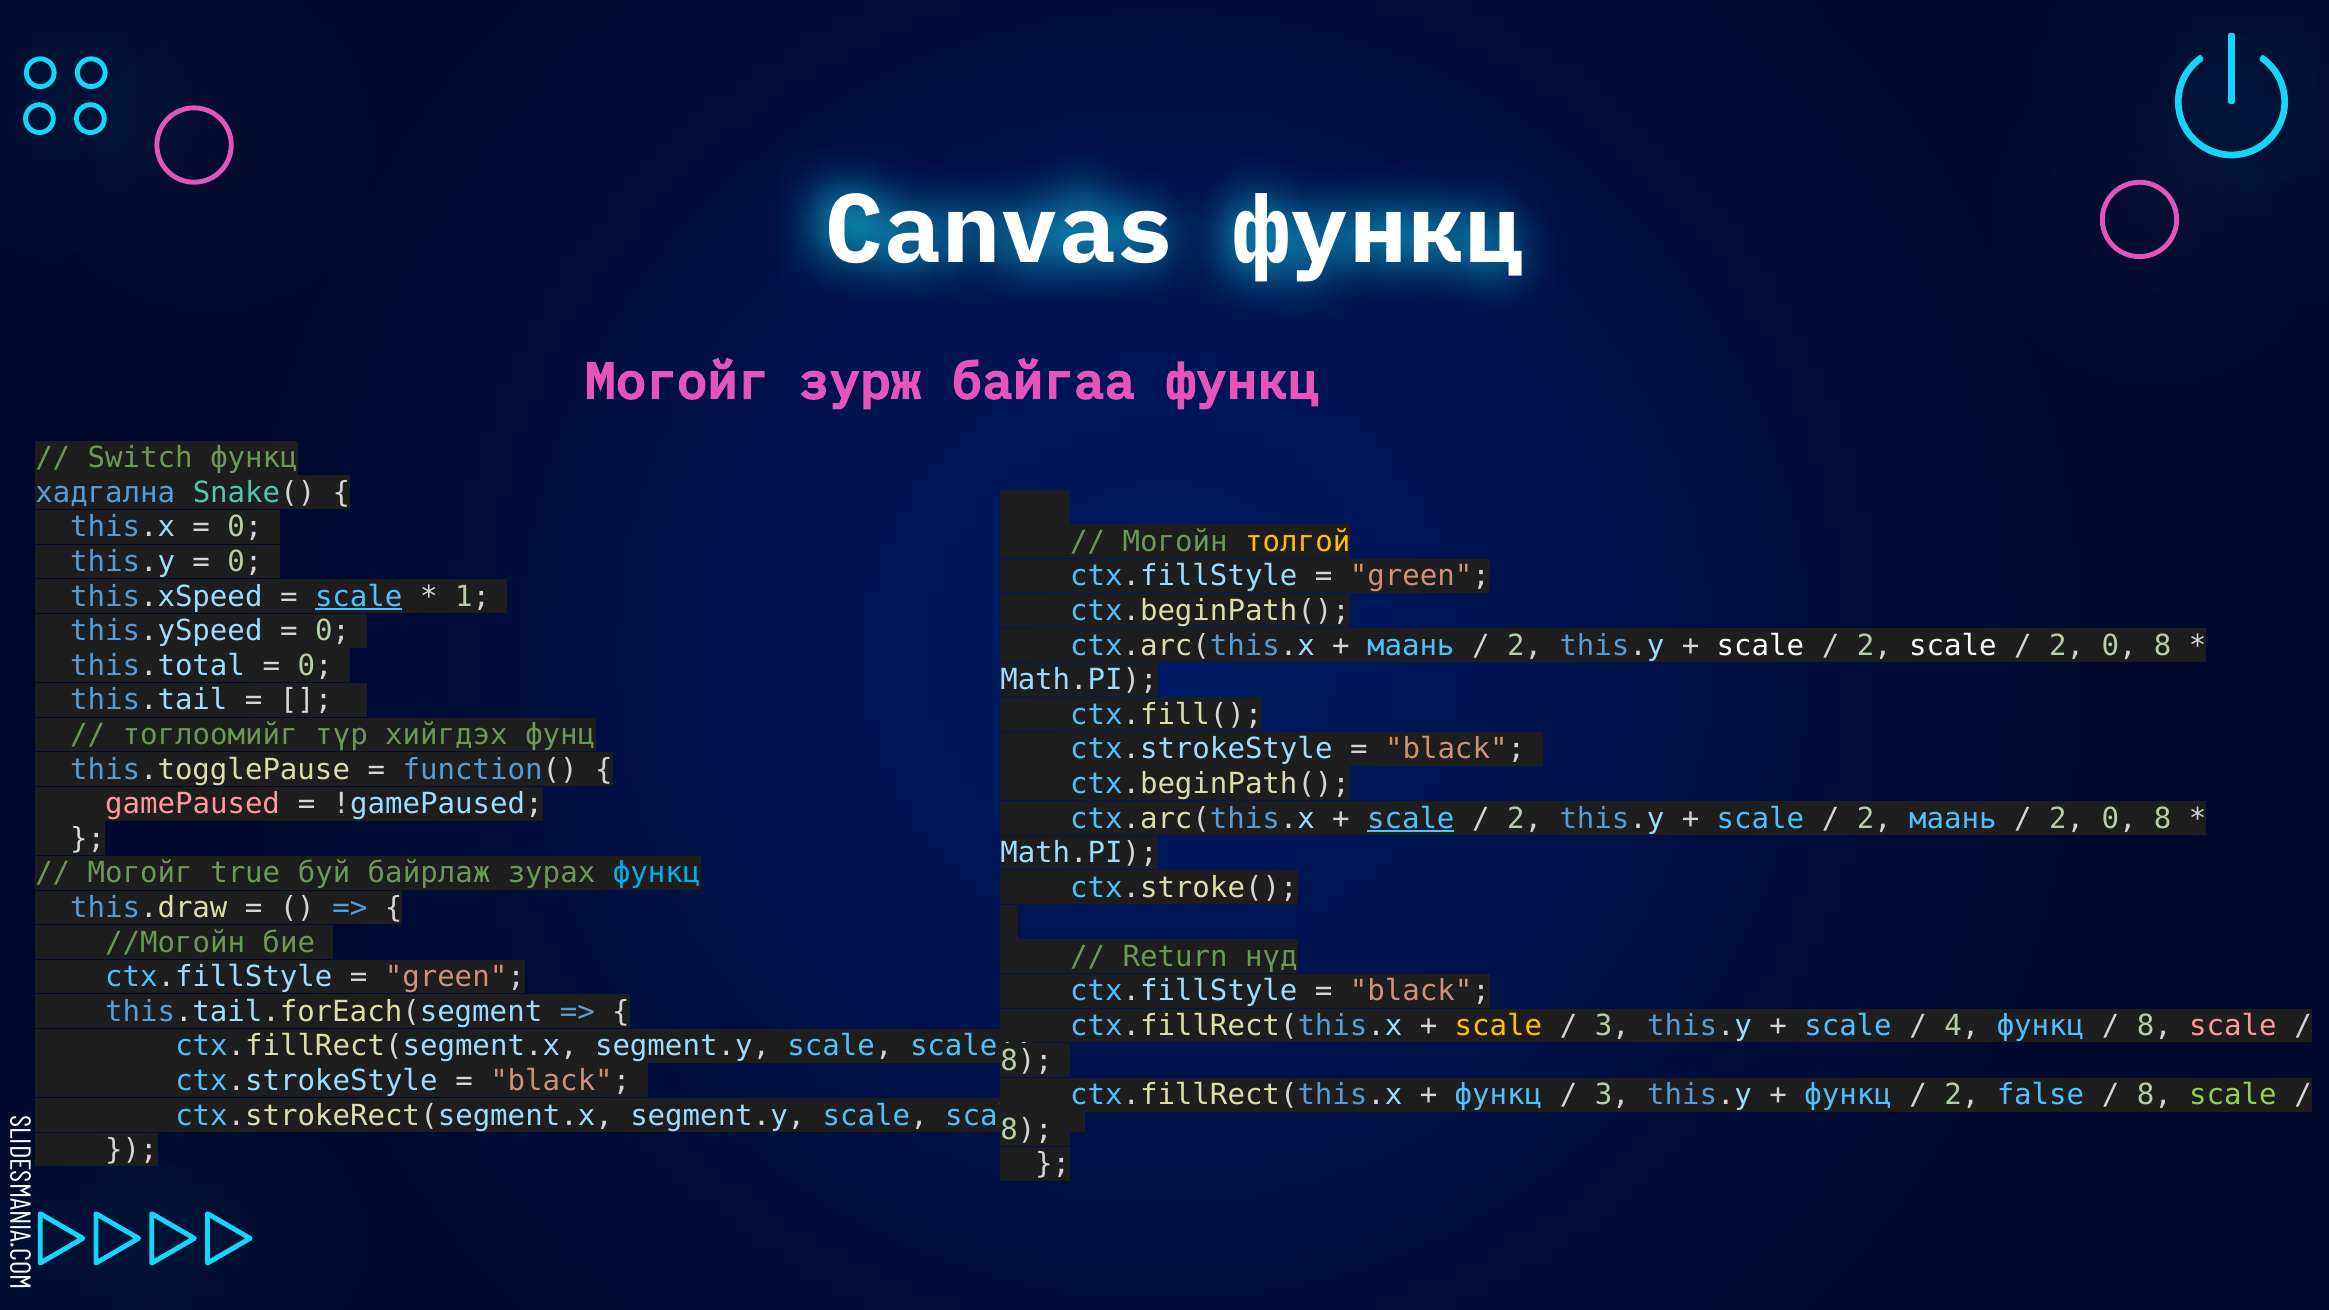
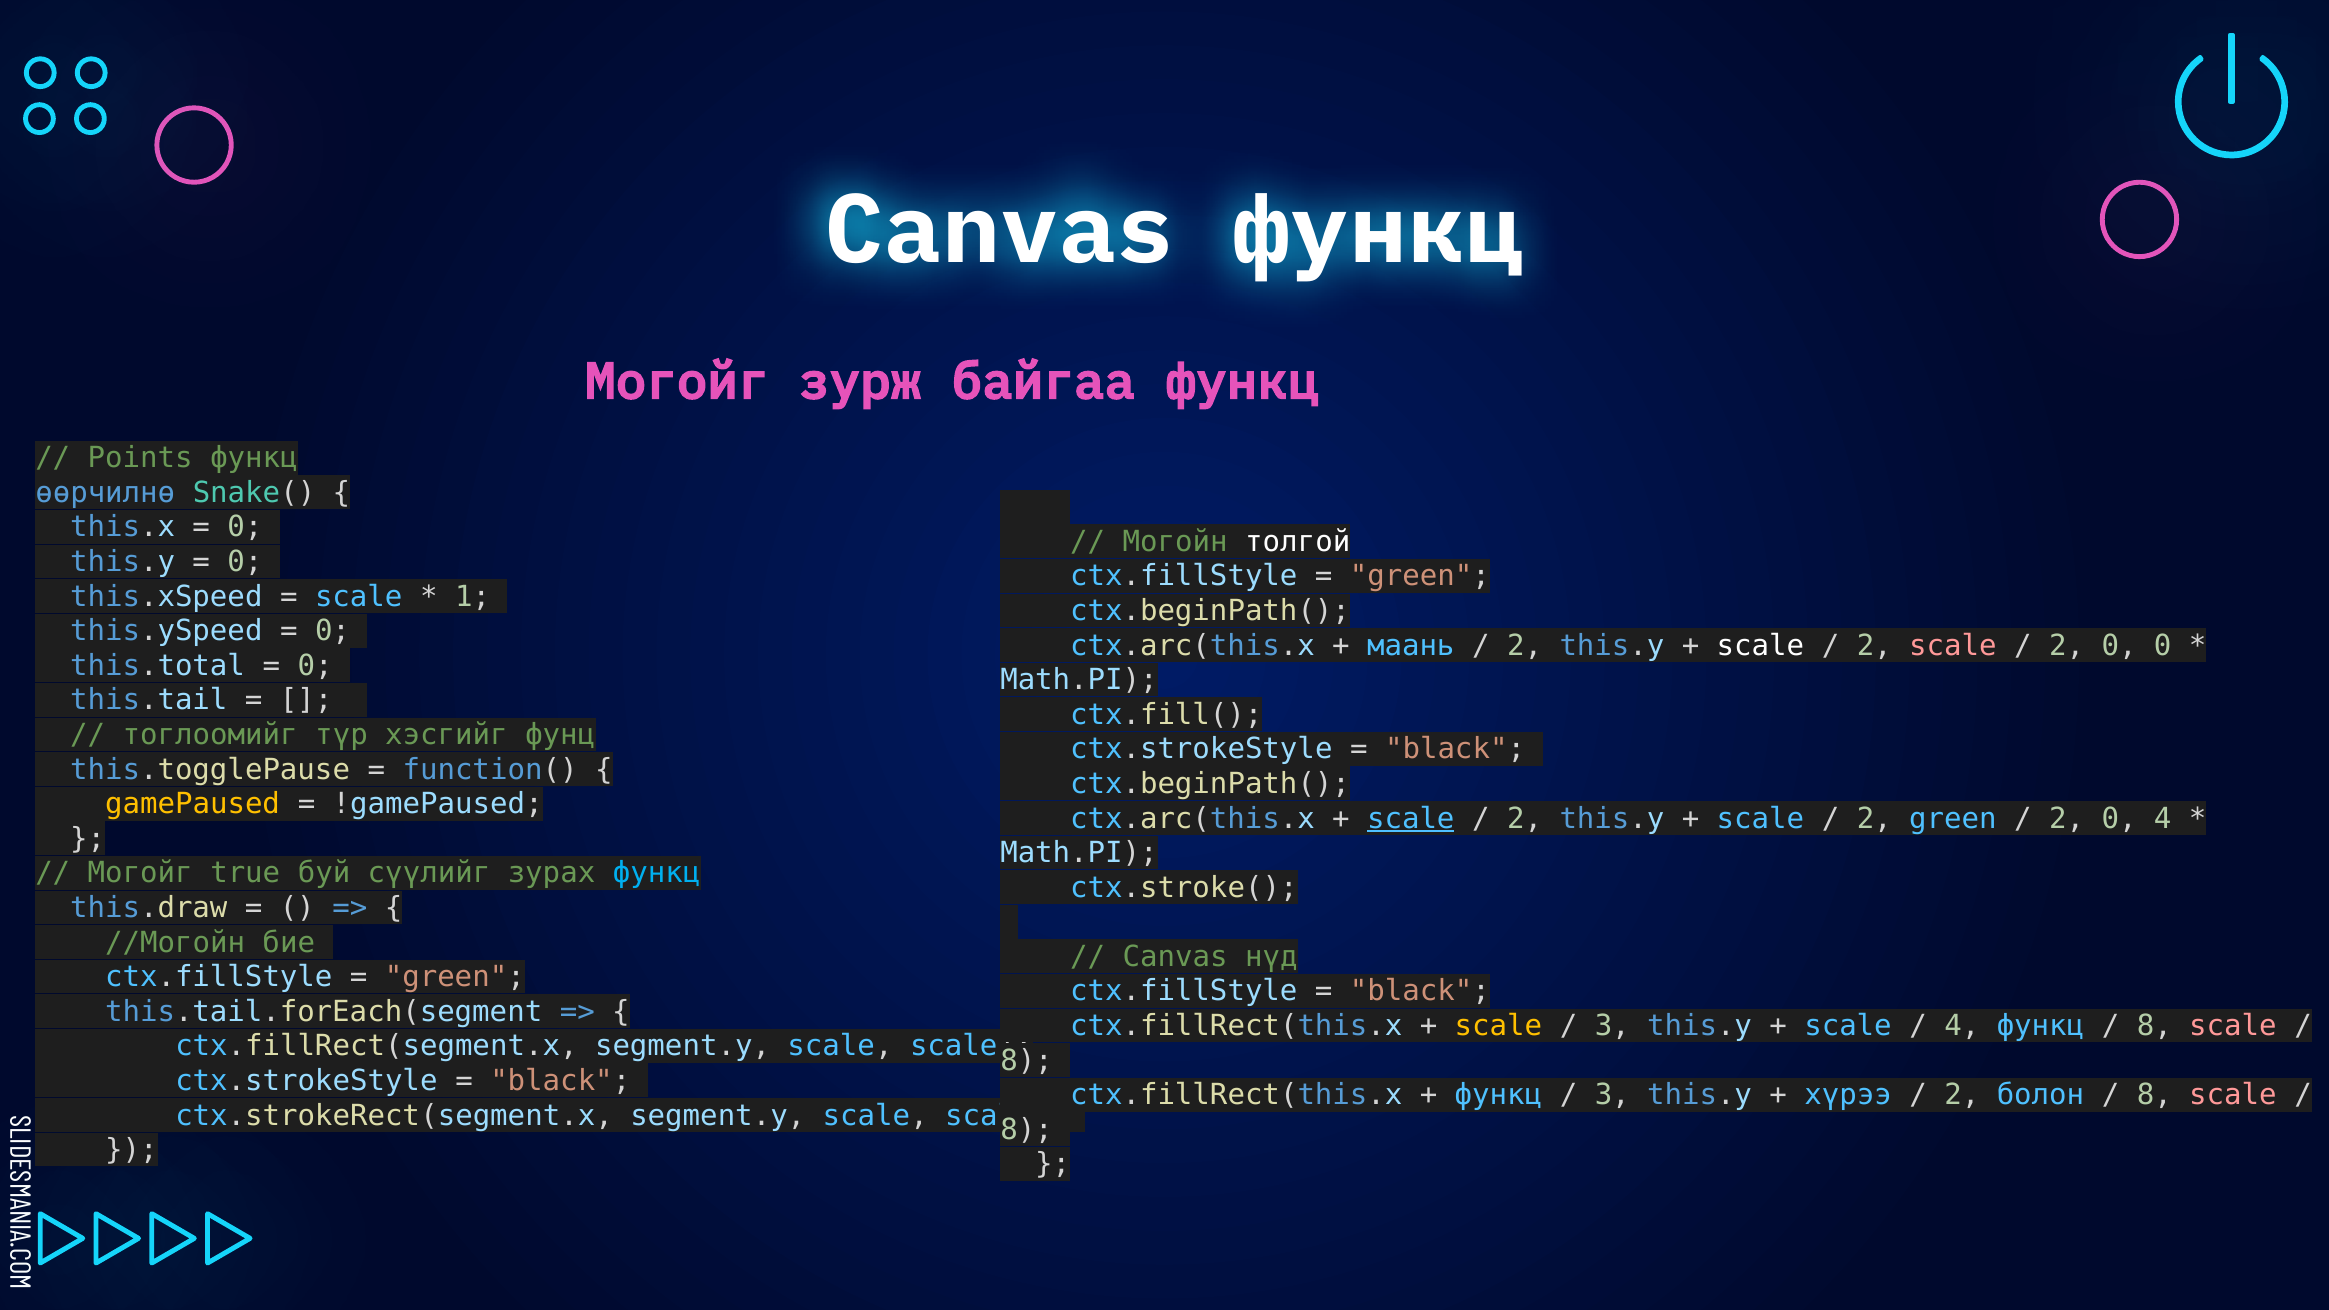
Switch: Switch -> Points (140, 458)
хадгална: хадгална -> өөрчилнө (105, 493)
толгой colour: yellow -> white (1298, 542)
scale underline: present -> none (359, 597)
scale colour: white -> pink (1953, 645)
8: 8 -> 0 (2163, 645)
хийгдэх: хийгдэх -> хэсгийг (446, 735)
gamePaused colour: pink -> yellow (193, 804)
2 маань: маань -> green (1953, 818)
8: 8 -> 4 (2163, 818)
байрлаж: байрлаж -> сүүлийг (429, 873)
Return: Return -> Canvas (1175, 957)
функц: функц -> хүрээ (1848, 1095)
false: false -> болон (2040, 1095)
scale colour: light green -> pink (2233, 1095)
